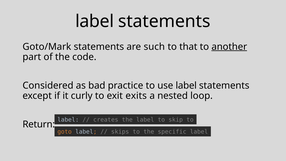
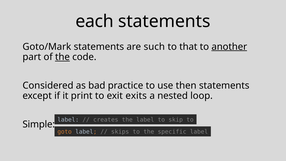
label: label -> each (95, 21)
the underline: none -> present (62, 57)
use label: label -> then (186, 85)
curly: curly -> print (82, 96)
Return: Return -> Simple (39, 124)
